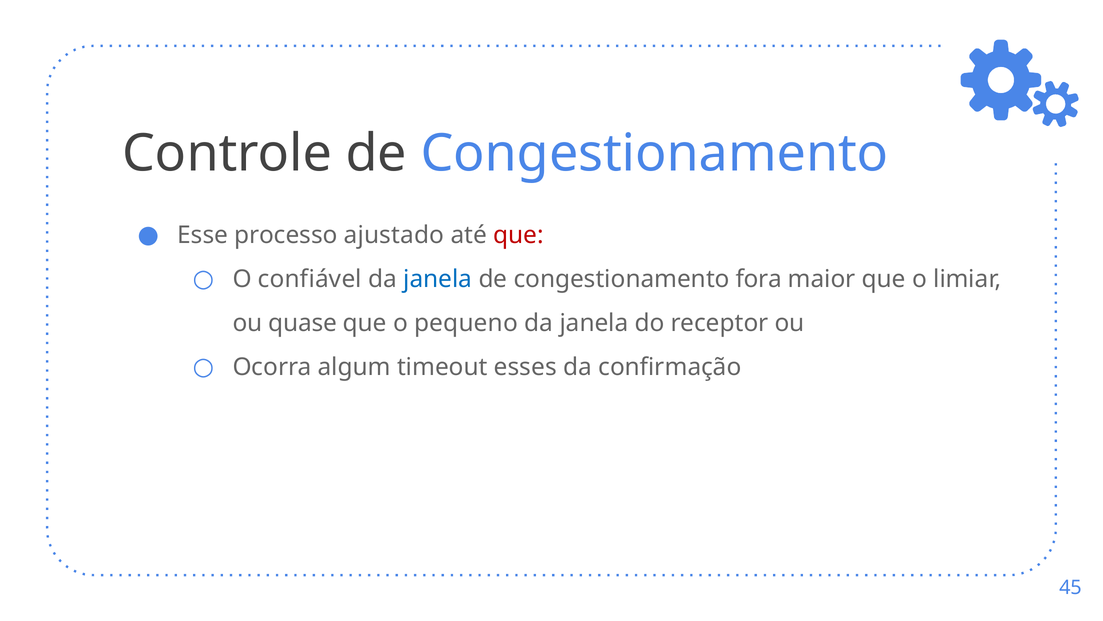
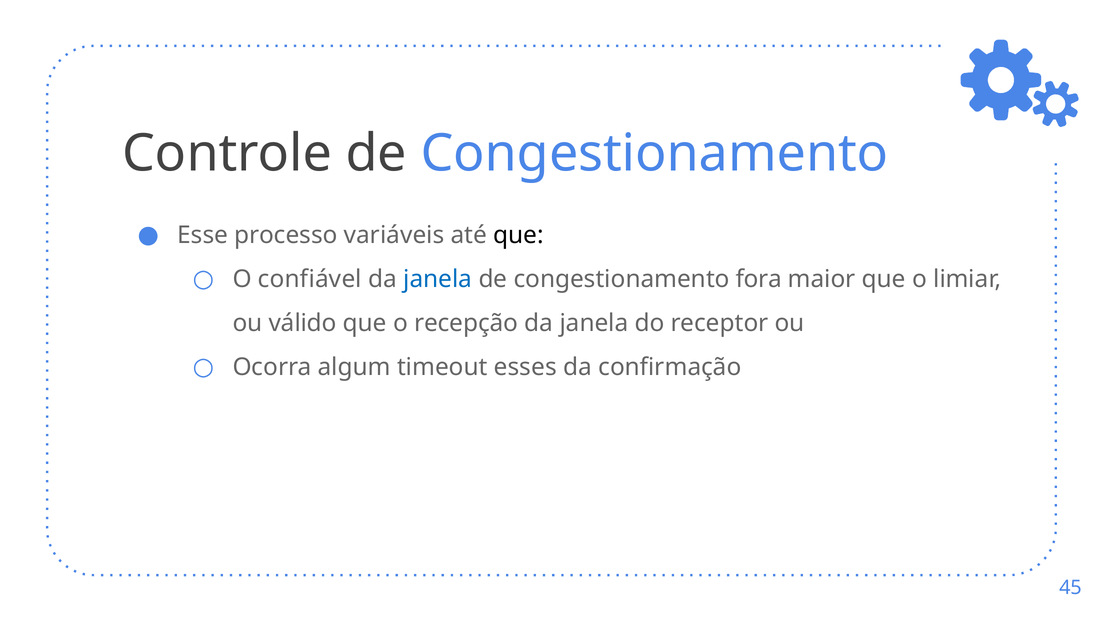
ajustado: ajustado -> variáveis (394, 235)
que colour: red -> black (519, 235)
quase: quase -> válido (303, 323)
pequeno: pequeno -> recepção (466, 323)
